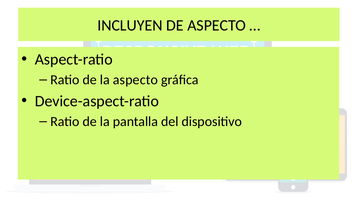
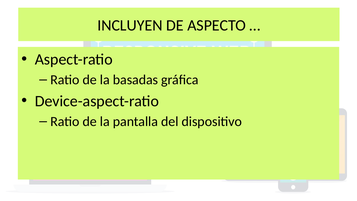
la aspecto: aspecto -> basadas (135, 80)
